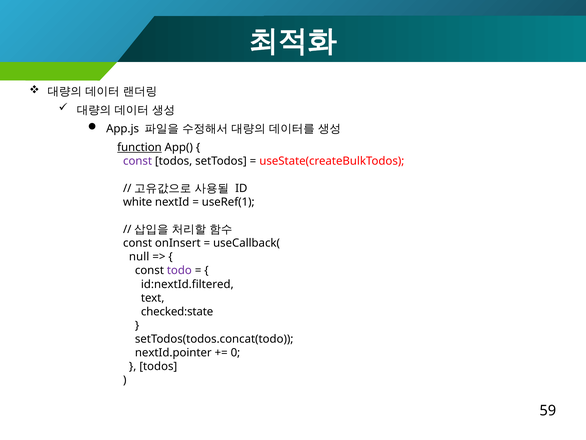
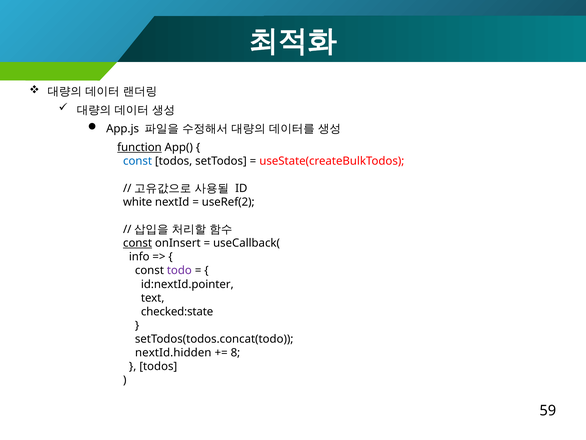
const colour: purple -> blue (138, 161)
useRef(1: useRef(1 -> useRef(2 (228, 202)
const underline: none -> present (138, 243)
null: null -> info (139, 257)
id:nextId.filtered: id:nextId.filtered -> id:nextId.pointer (187, 284)
nextId.pointer: nextId.pointer -> nextId.hidden (173, 352)
0: 0 -> 8 (235, 352)
